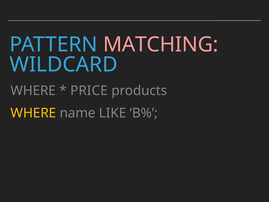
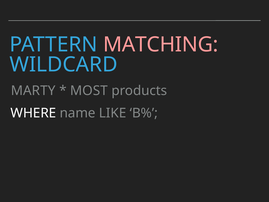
WHERE: WHERE -> MARTY (33, 91)
PRICE: PRICE -> MOST (89, 91)
WHERE colour: yellow -> white (33, 113)
